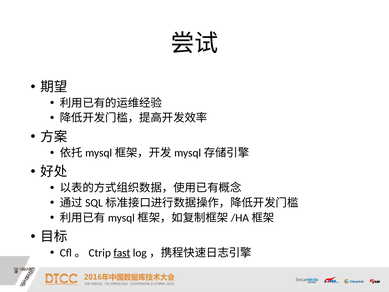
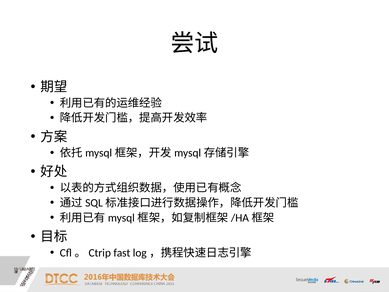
fast underline: present -> none (122, 253)
